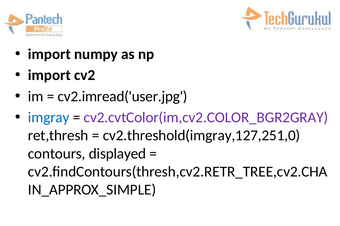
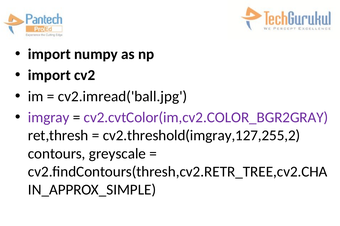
cv2.imread('user.jpg: cv2.imread('user.jpg -> cv2.imread('ball.jpg (123, 97)
imgray colour: blue -> purple (49, 118)
cv2.threshold(imgray,127,251,0: cv2.threshold(imgray,127,251,0 -> cv2.threshold(imgray,127,255,2 (201, 136)
displayed: displayed -> greyscale (117, 154)
